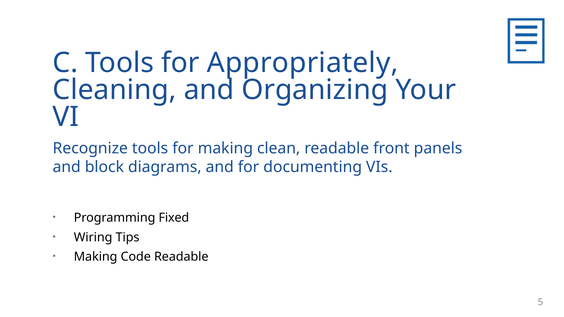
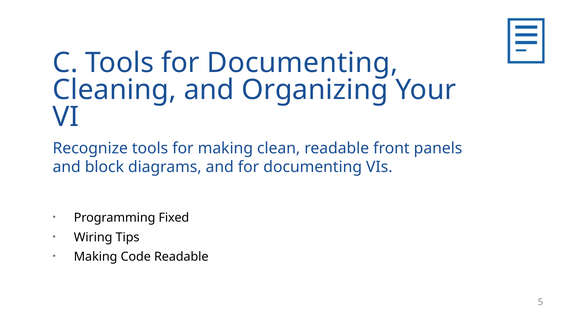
Tools for Appropriately: Appropriately -> Documenting (303, 63)
